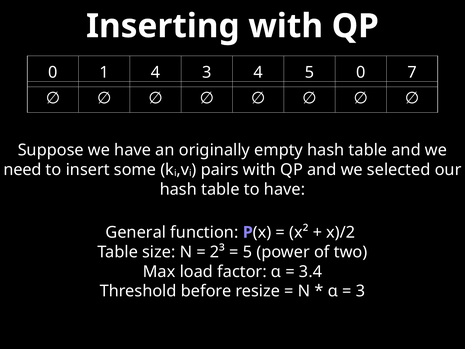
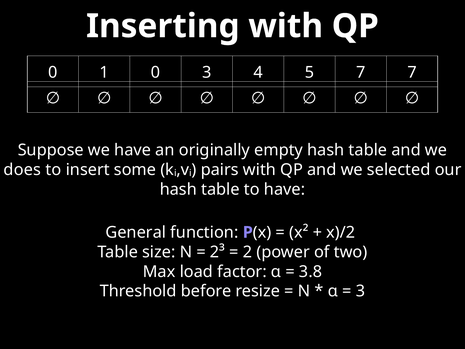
1 4: 4 -> 0 (156, 72)
5 0: 0 -> 7 (361, 72)
need: need -> does (22, 170)
5: 5 -> 2 (248, 252)
3.4: 3.4 -> 3.8 (311, 271)
